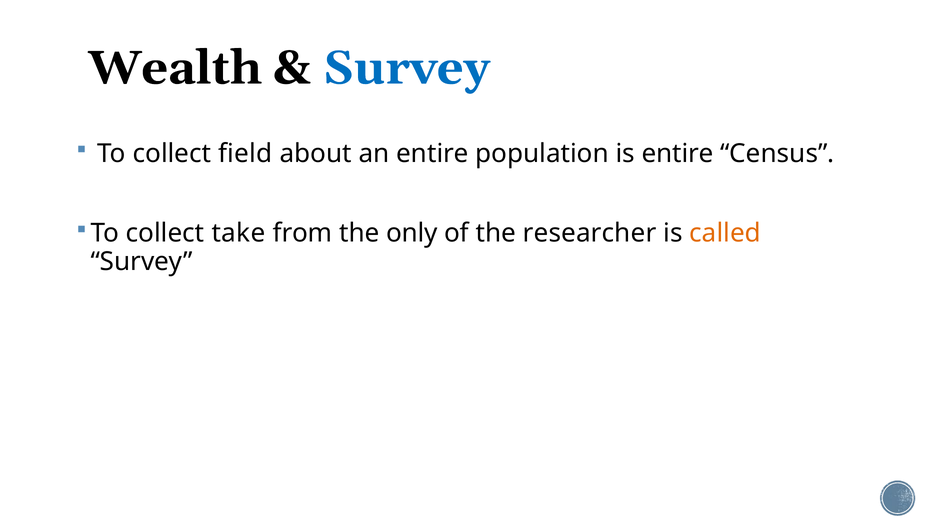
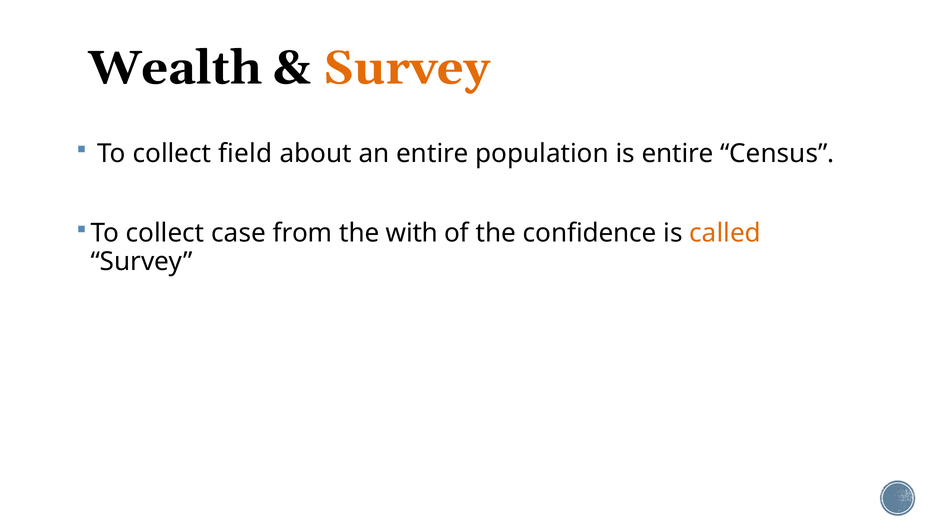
Survey colour: blue -> orange (407, 68)
take: take -> case (239, 234)
only: only -> with (412, 234)
researcher: researcher -> confidence (590, 234)
